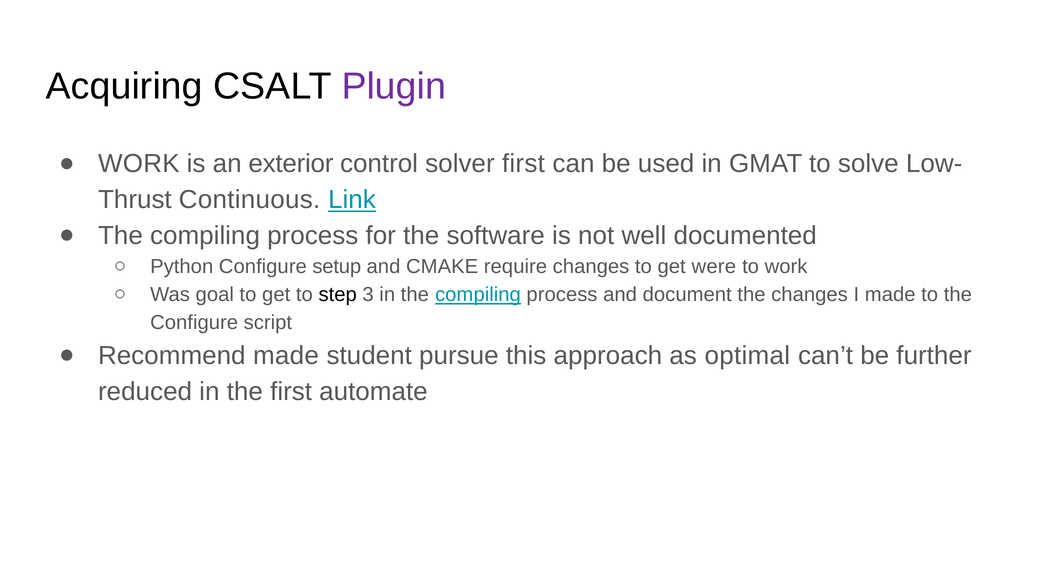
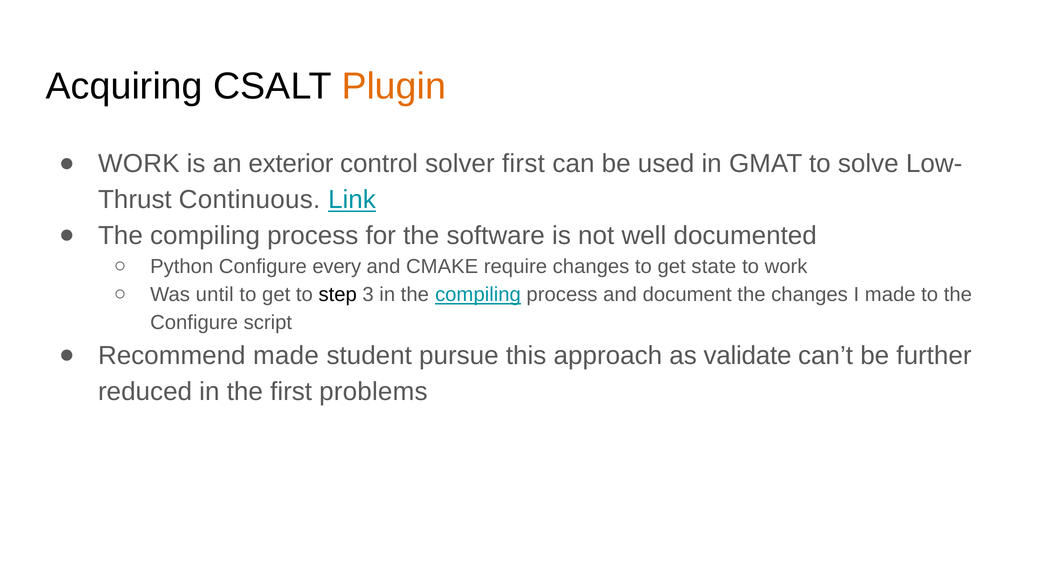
Plugin colour: purple -> orange (394, 86)
setup: setup -> every (337, 267)
were: were -> state (714, 267)
goal: goal -> until (215, 295)
optimal: optimal -> validate (748, 356)
automate: automate -> problems (373, 392)
